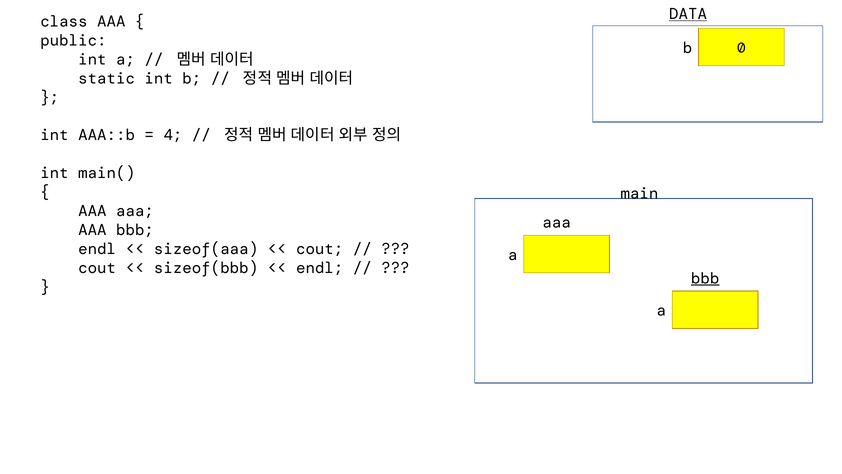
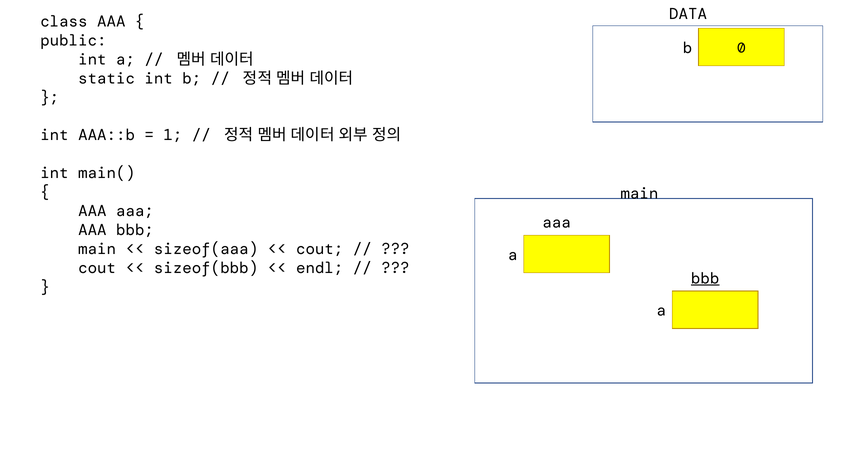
DATA underline: present -> none (688, 14)
4: 4 -> 1 (173, 135)
endl: endl -> main (97, 249)
